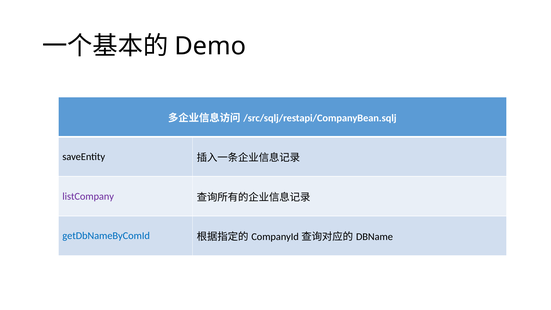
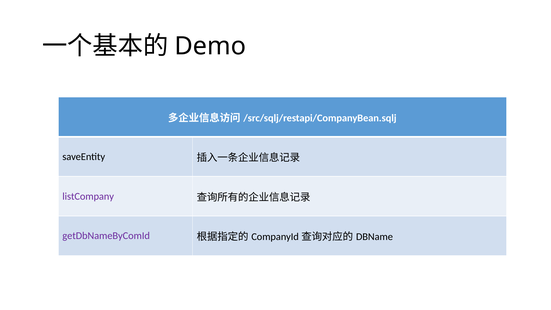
getDbNameByComId colour: blue -> purple (106, 236)
